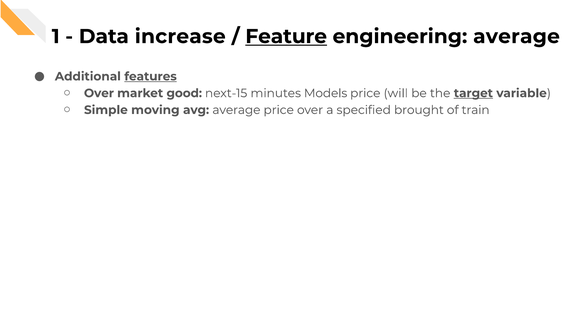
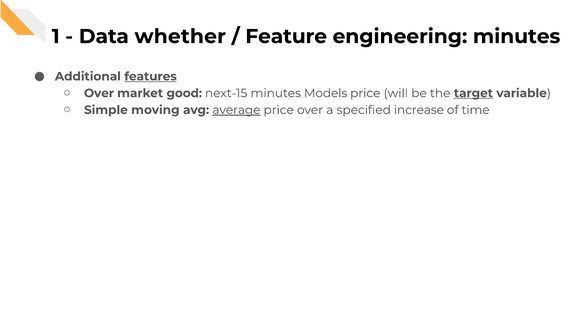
increase: increase -> whether (180, 36)
Feature underline: present -> none (286, 36)
engineering average: average -> minutes (517, 36)
average underline: none -> present (236, 110)
brought: brought -> increase (419, 110)
train: train -> time (476, 110)
